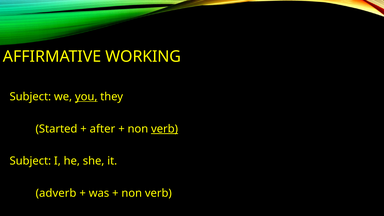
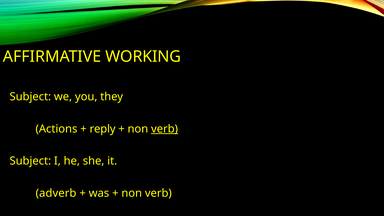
you underline: present -> none (86, 97)
Started: Started -> Actions (56, 129)
after: after -> reply (103, 129)
